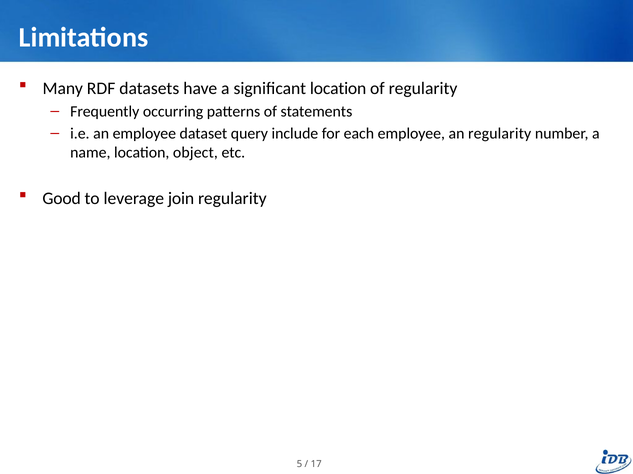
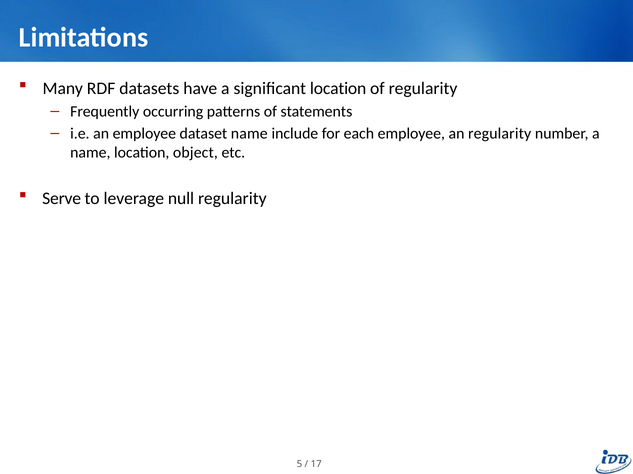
dataset query: query -> name (249, 134)
Good: Good -> Serve (62, 199)
join: join -> null (181, 199)
